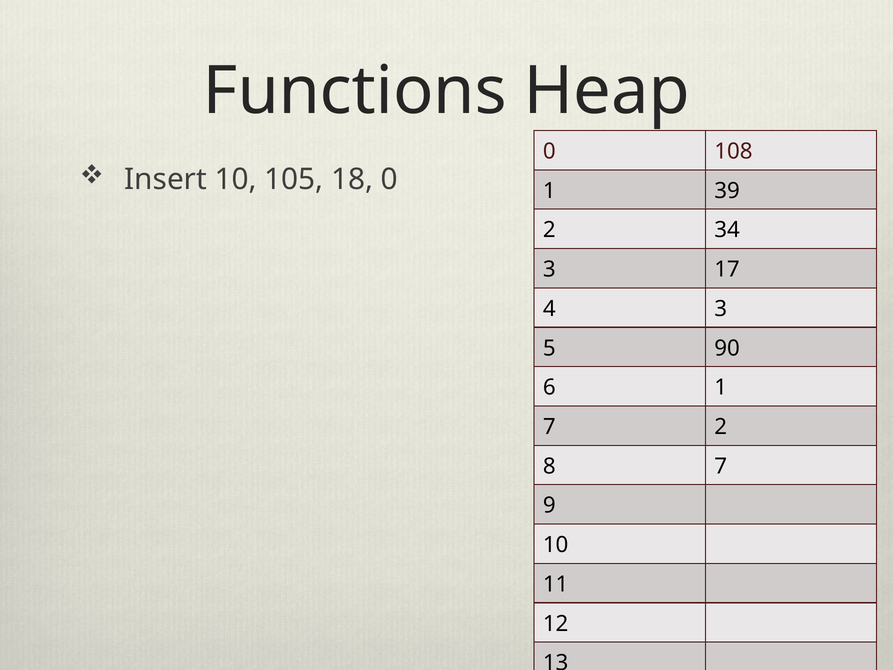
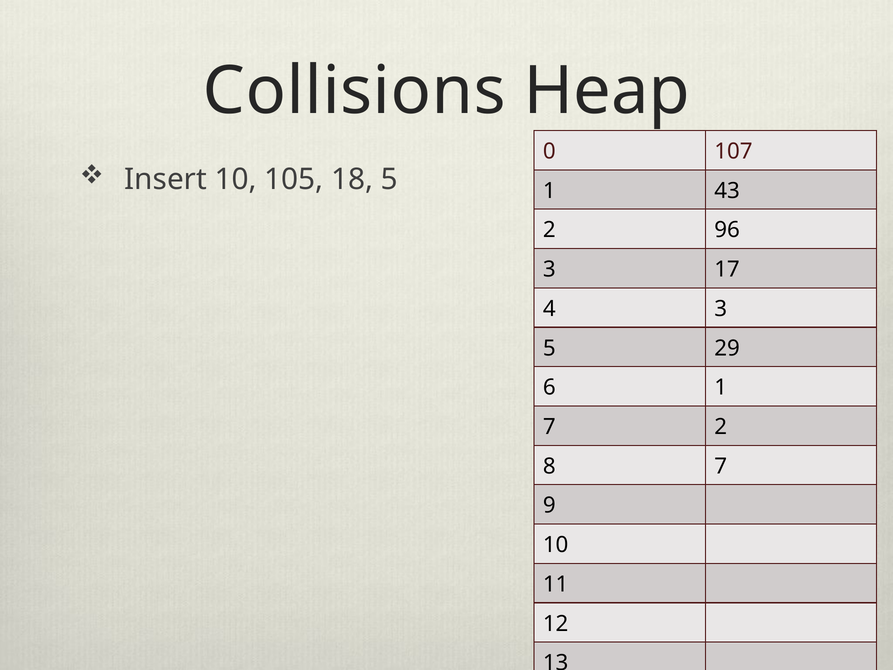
Functions: Functions -> Collisions (354, 91)
108: 108 -> 107 (733, 151)
18 0: 0 -> 5 (389, 179)
39: 39 -> 43 (727, 191)
34: 34 -> 96 (727, 230)
90: 90 -> 29 (727, 348)
